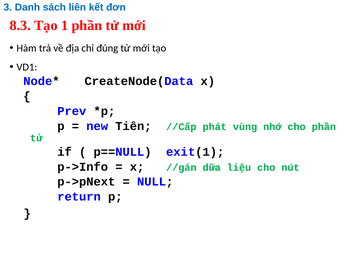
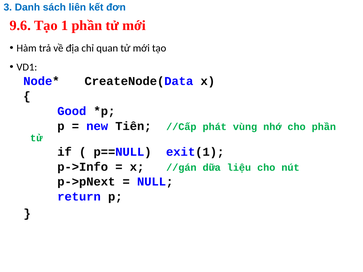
8.3: 8.3 -> 9.6 (20, 26)
đúng: đúng -> quan (107, 48)
Prev: Prev -> Good (72, 111)
